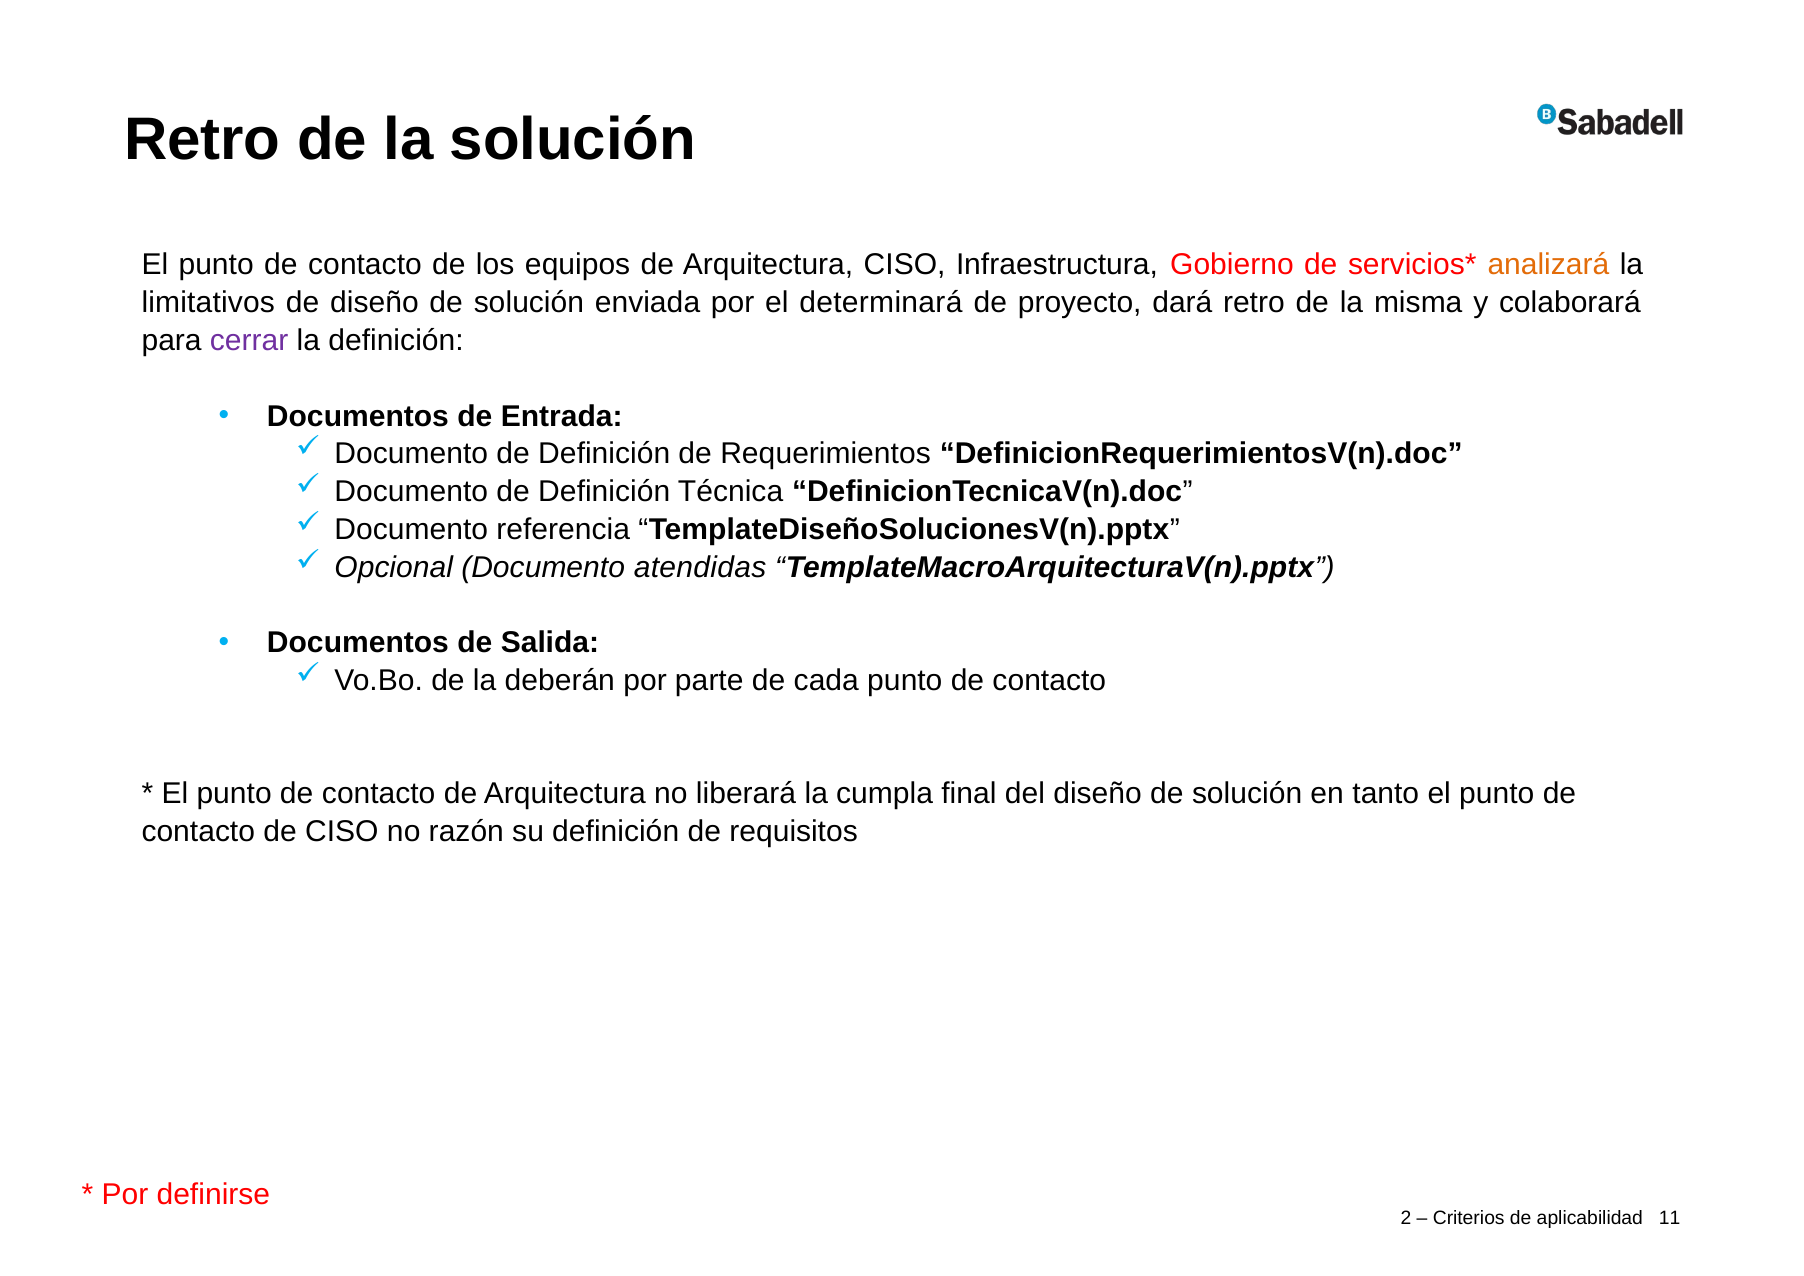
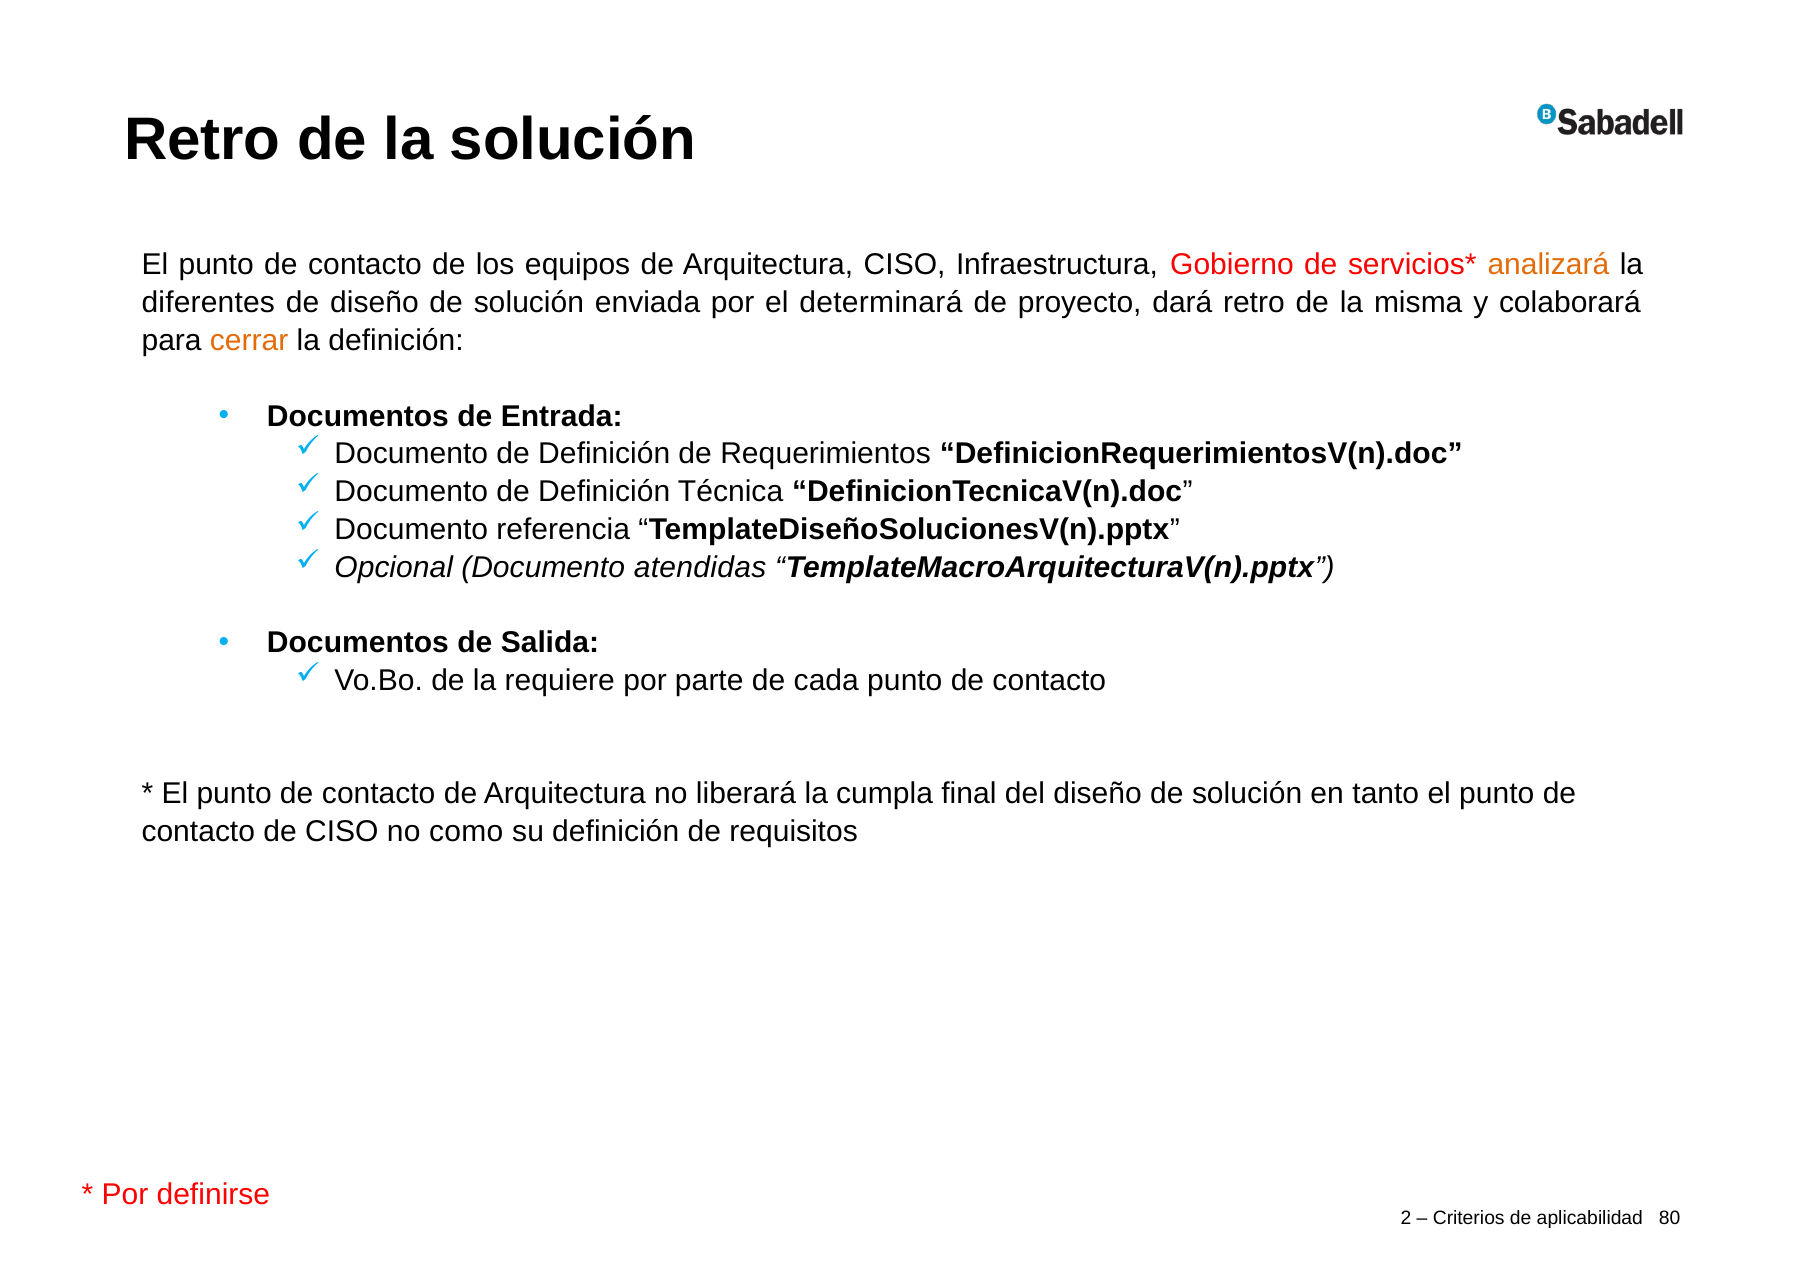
limitativos: limitativos -> diferentes (208, 303)
cerrar colour: purple -> orange (249, 341)
deberán: deberán -> requiere (560, 681)
razón: razón -> como (466, 832)
11: 11 -> 80 (1670, 1218)
